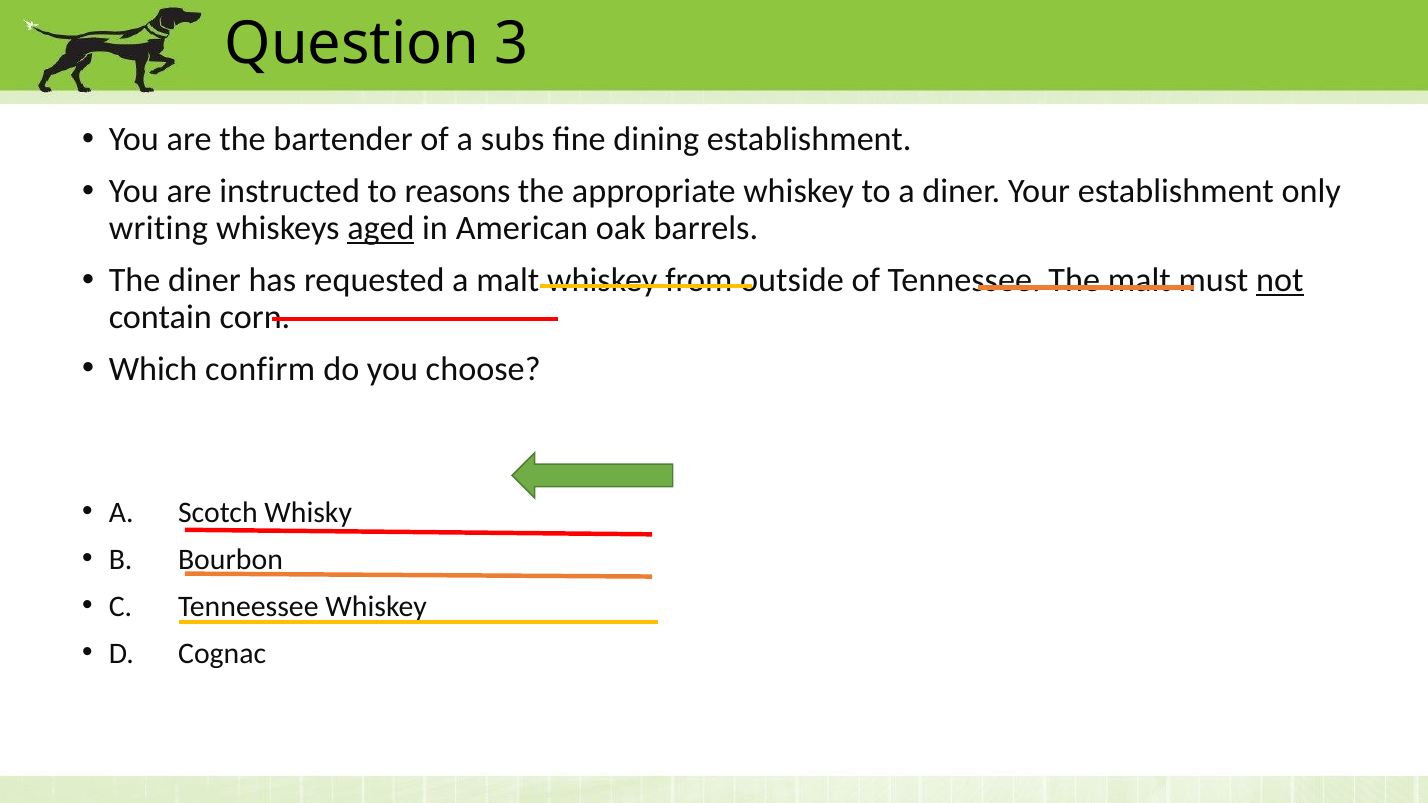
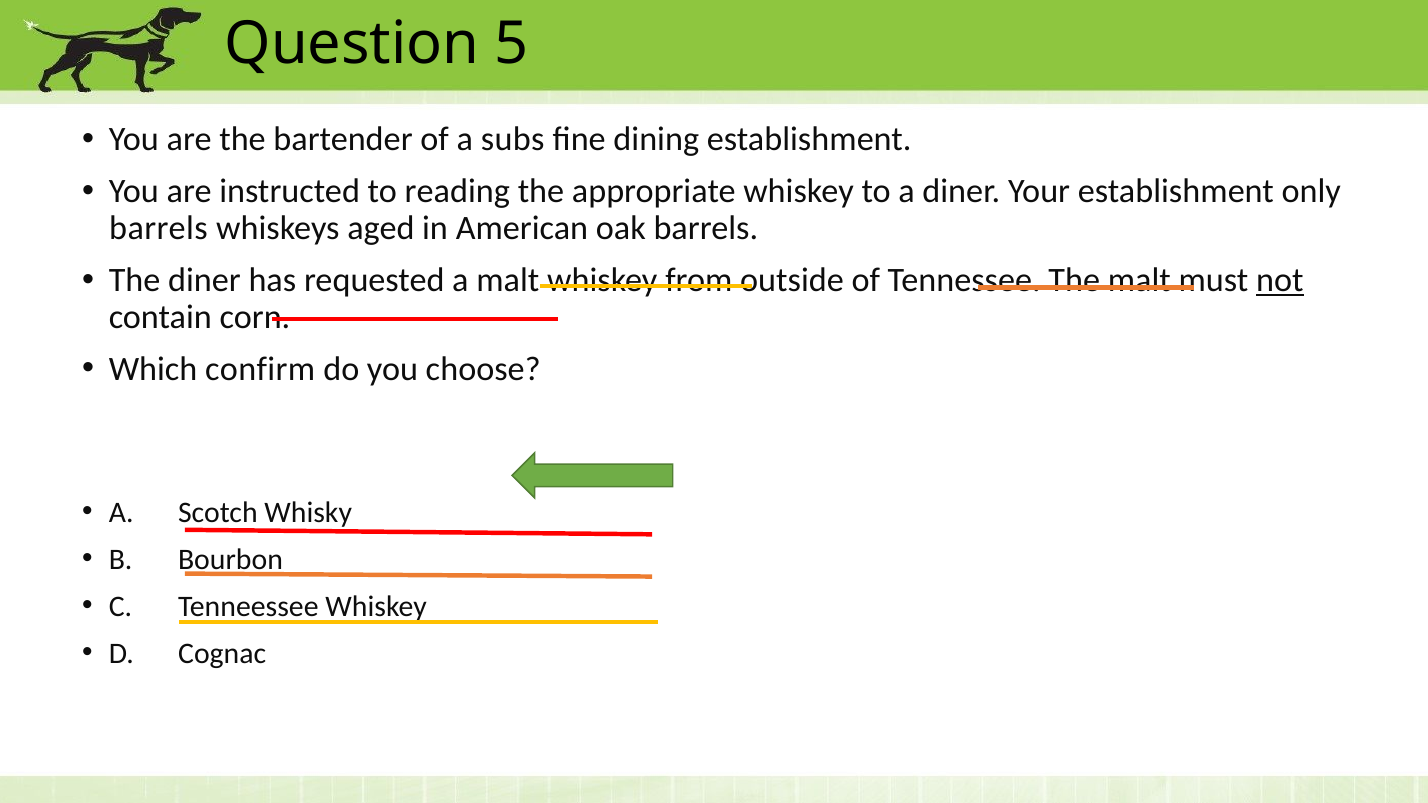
3: 3 -> 5 (512, 44)
reasons: reasons -> reading (457, 191)
writing: writing -> barrels (158, 228)
aged underline: present -> none (381, 228)
